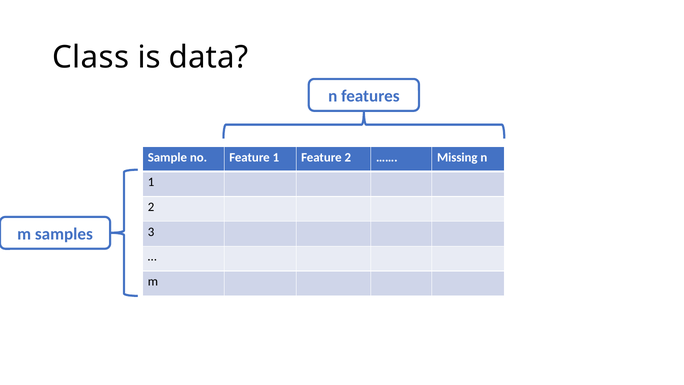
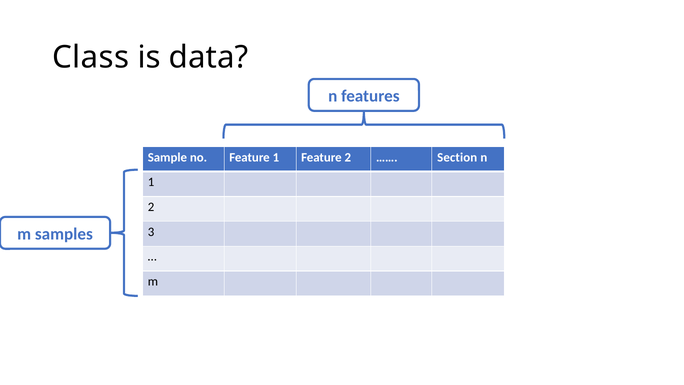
Missing: Missing -> Section (457, 157)
